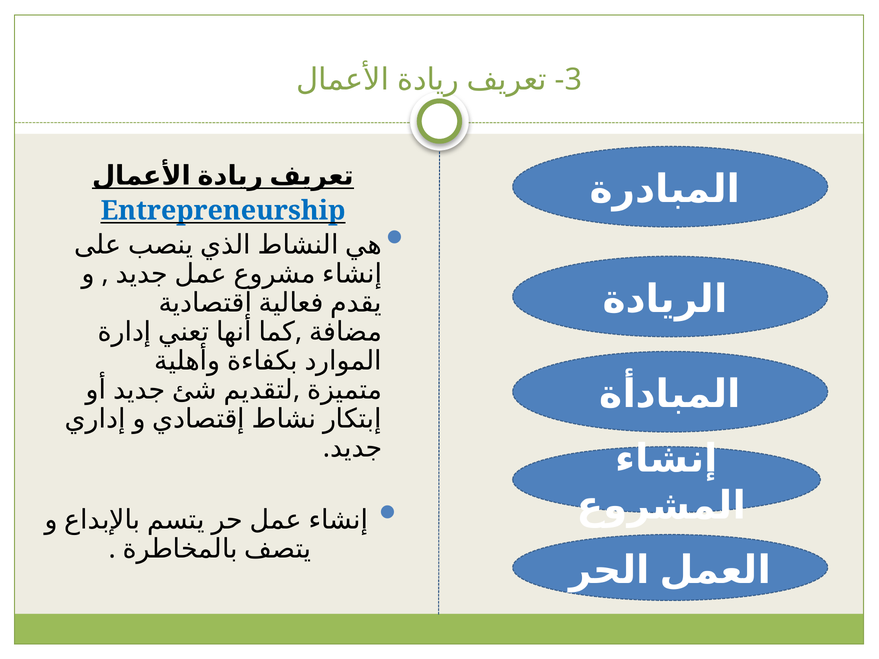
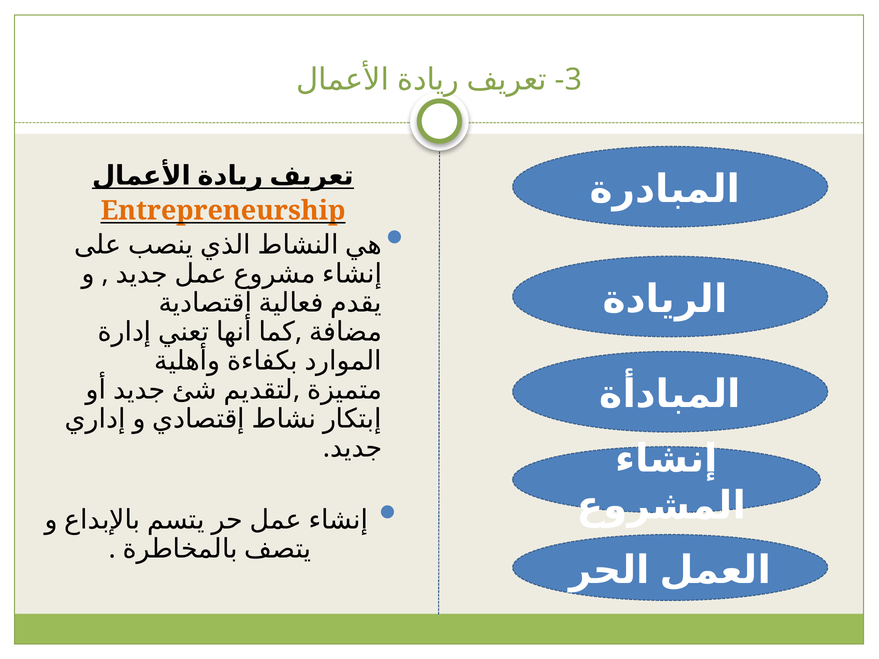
Entrepreneurship colour: blue -> orange (223, 211)
